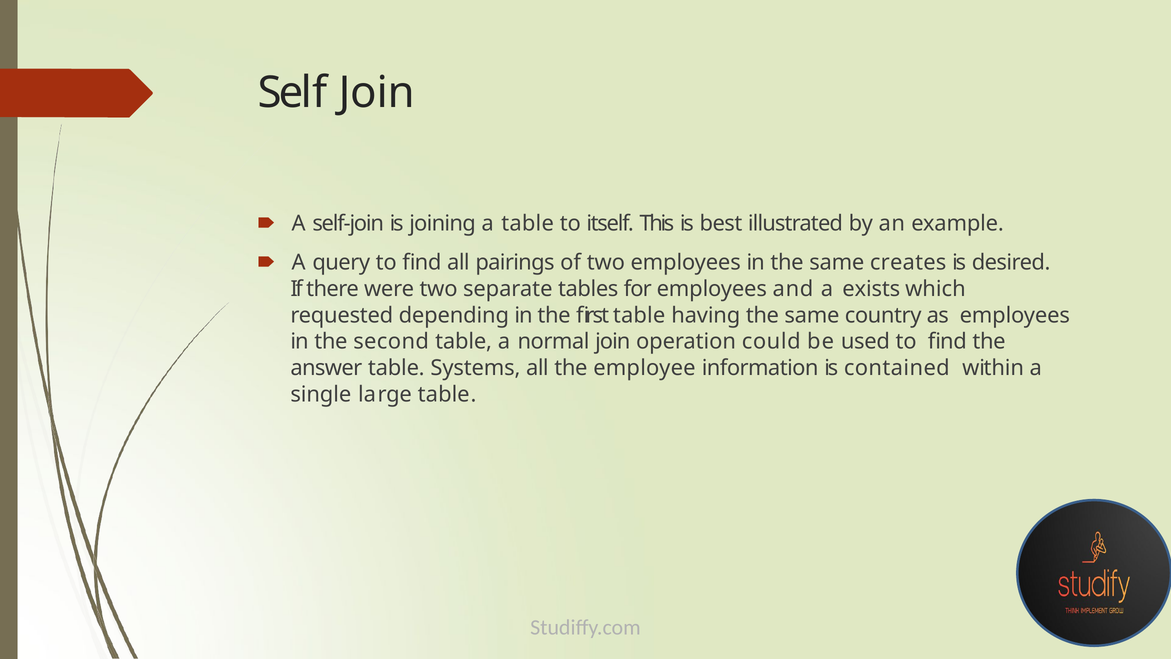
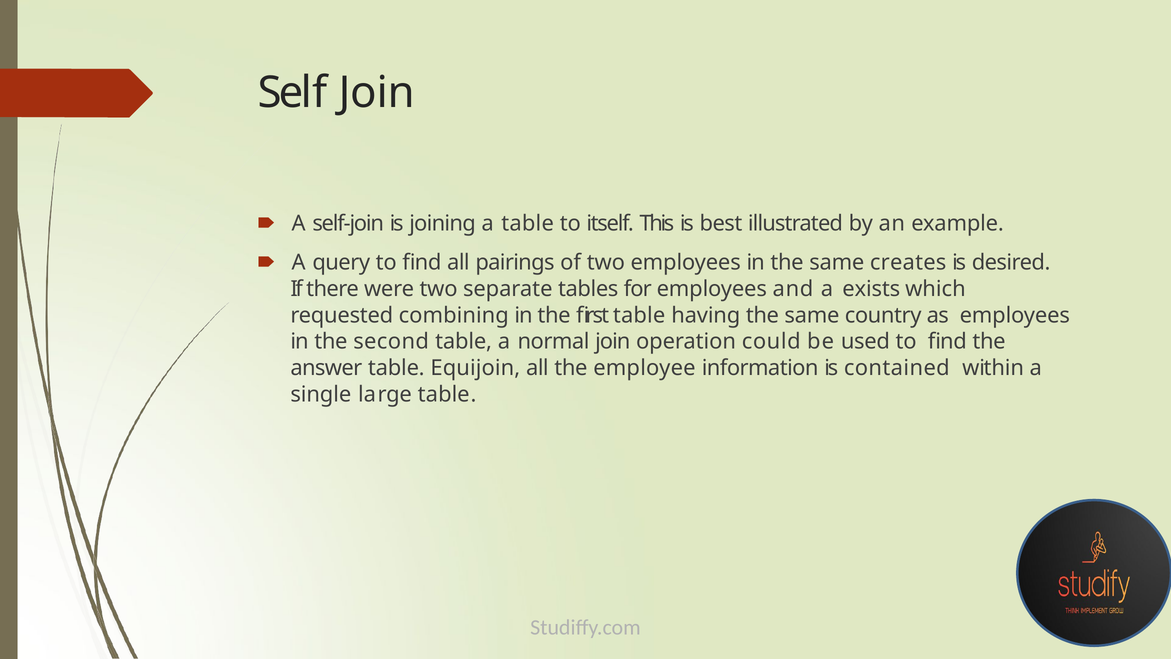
depending: depending -> combining (454, 315)
Systems: Systems -> Equijoin (475, 368)
